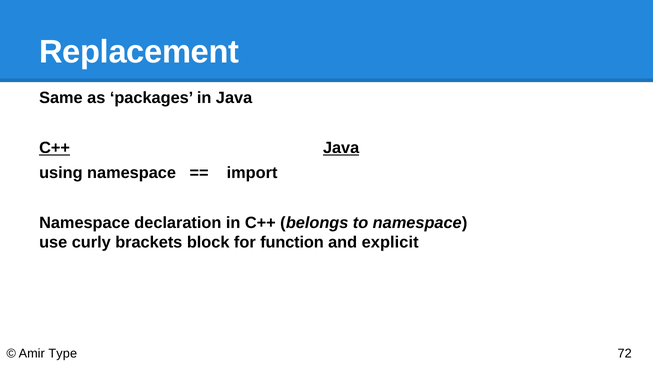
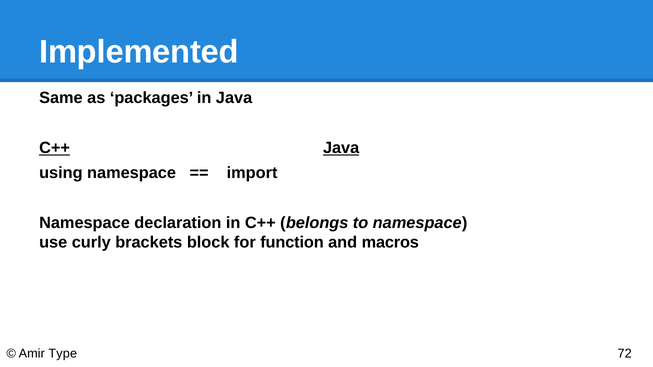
Replacement: Replacement -> Implemented (139, 52)
explicit: explicit -> macros (390, 243)
